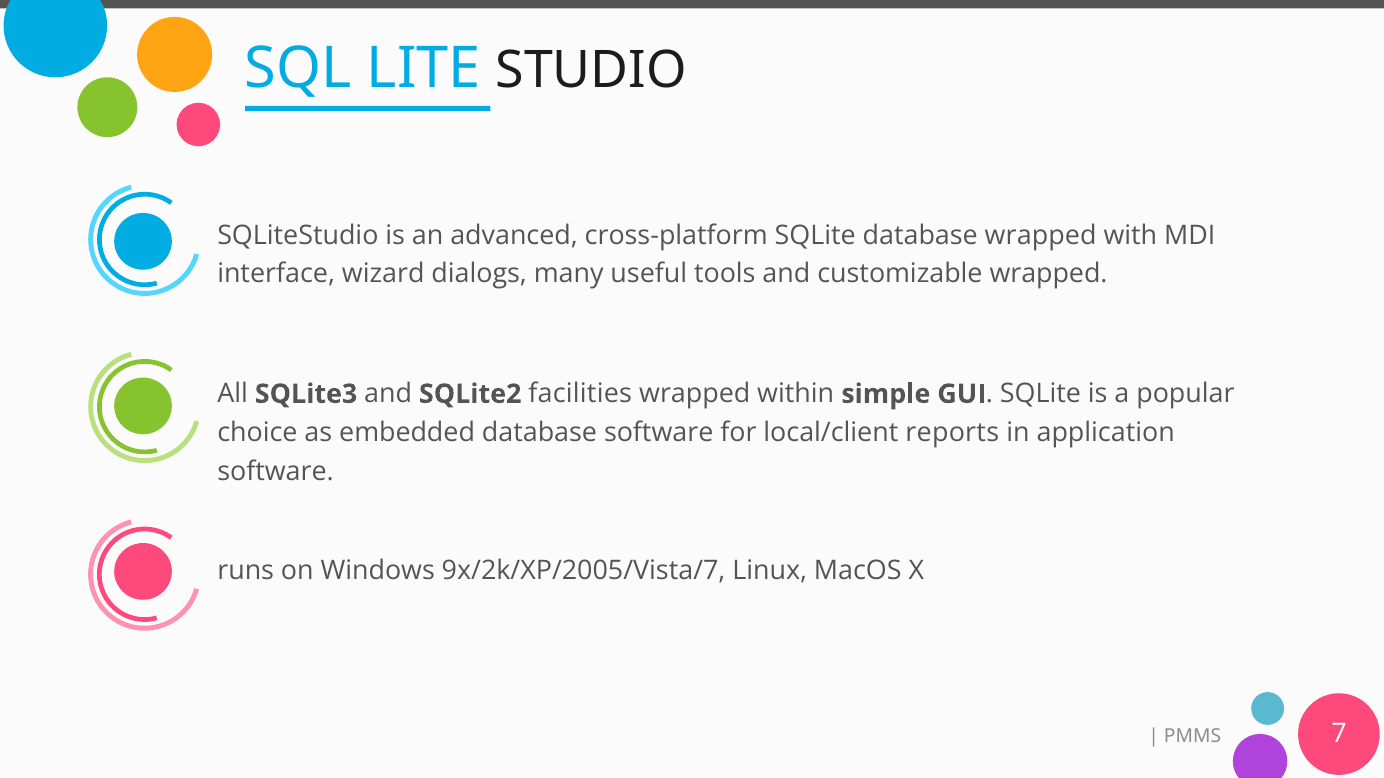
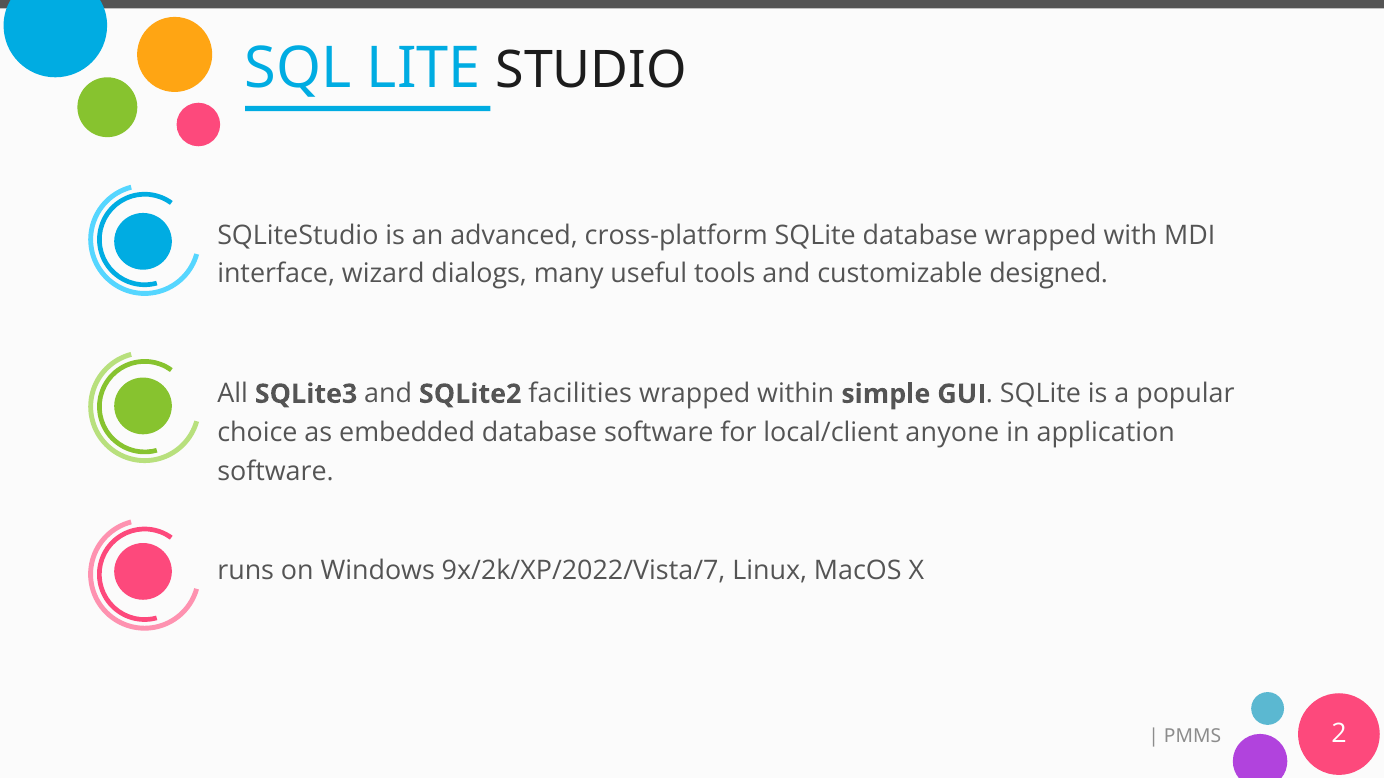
customizable wrapped: wrapped -> designed (1049, 274)
reports: reports -> anyone (952, 433)
9x/2k/XP/2005/Vista/7: 9x/2k/XP/2005/Vista/7 -> 9x/2k/XP/2022/Vista/7 (584, 571)
7: 7 -> 2 (1339, 734)
